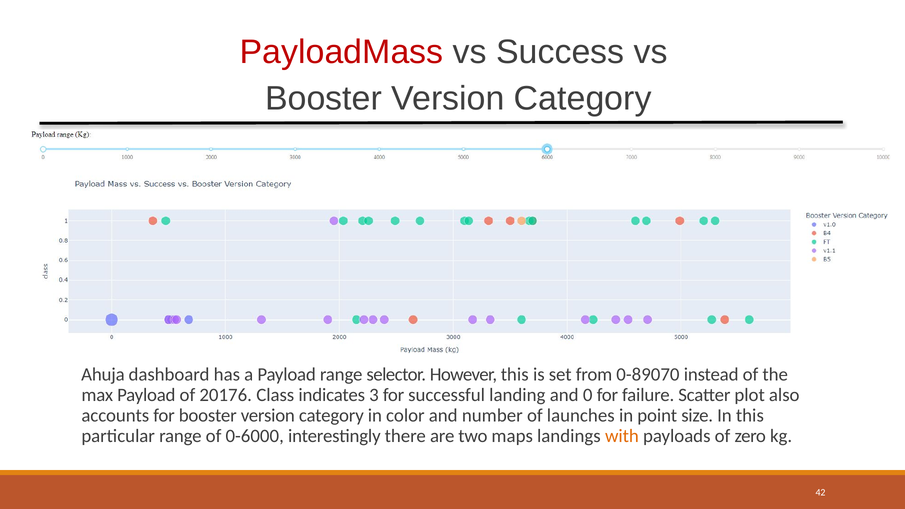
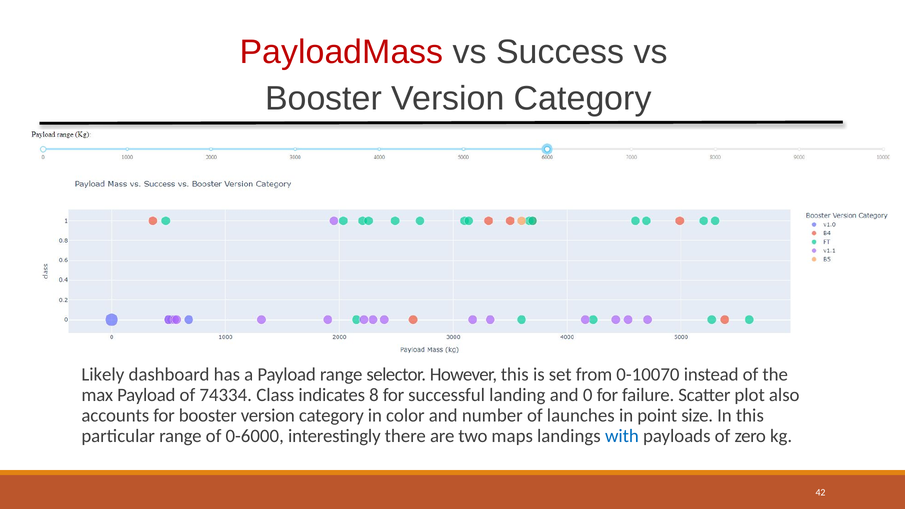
Ahuja: Ahuja -> Likely (103, 374)
0-89070: 0-89070 -> 0-10070 (648, 374)
20176: 20176 -> 74334 (226, 395)
3: 3 -> 8 (374, 395)
with colour: orange -> blue (622, 436)
